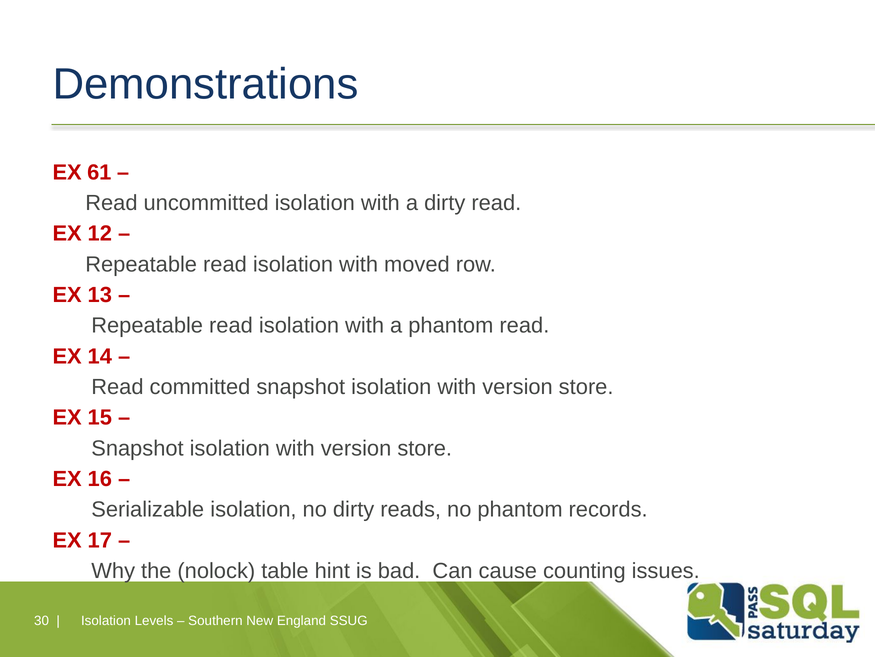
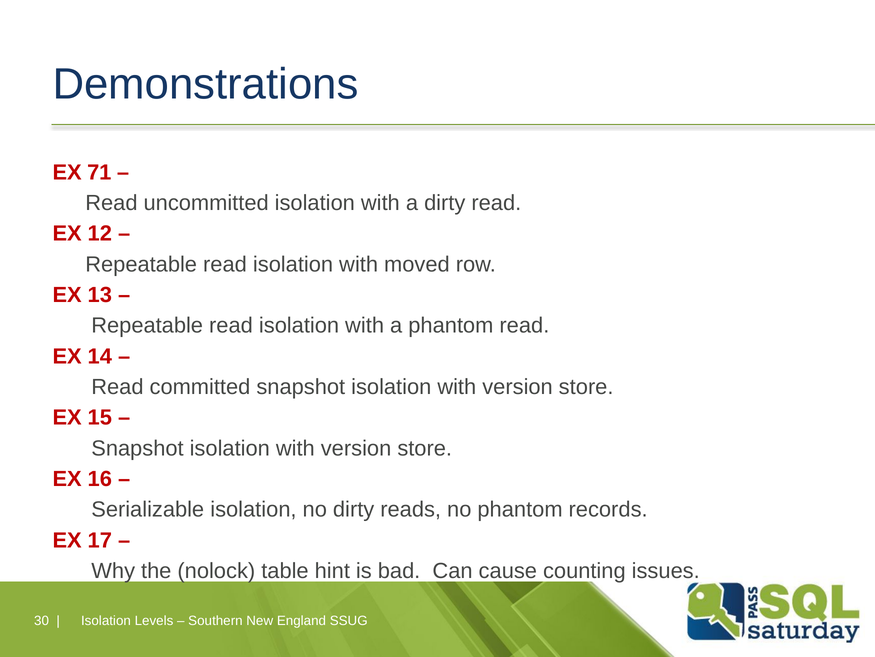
61: 61 -> 71 (99, 172)
